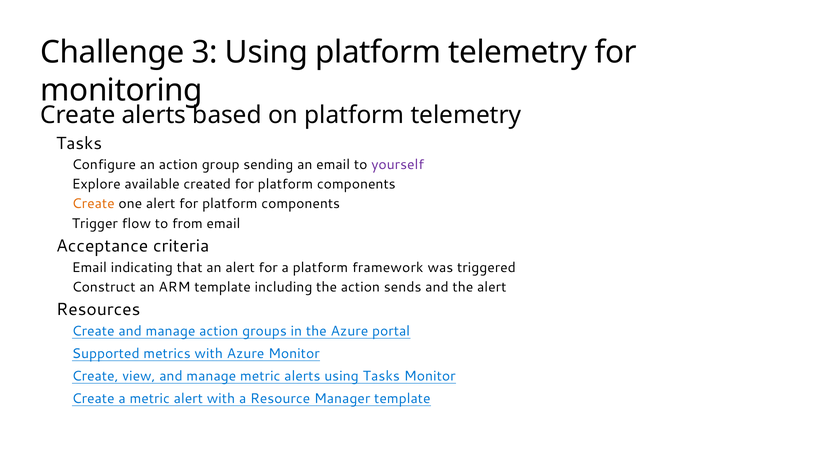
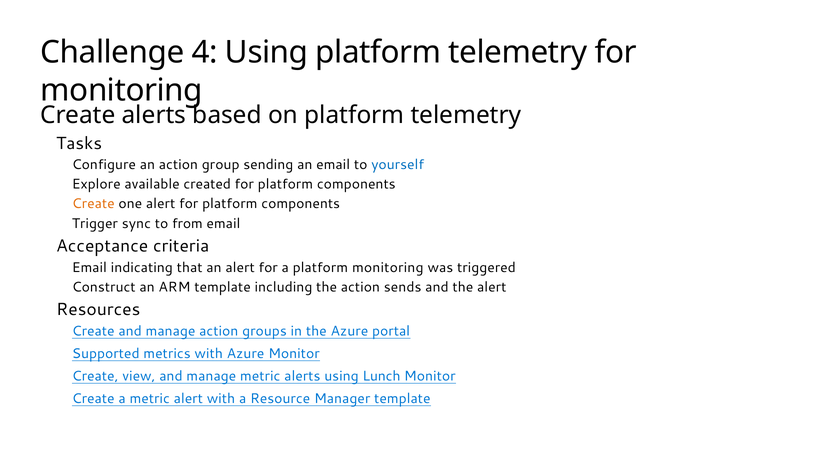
3: 3 -> 4 (205, 53)
yourself colour: purple -> blue (398, 165)
flow: flow -> sync (136, 223)
platform framework: framework -> monitoring (388, 267)
using Tasks: Tasks -> Lunch (381, 376)
